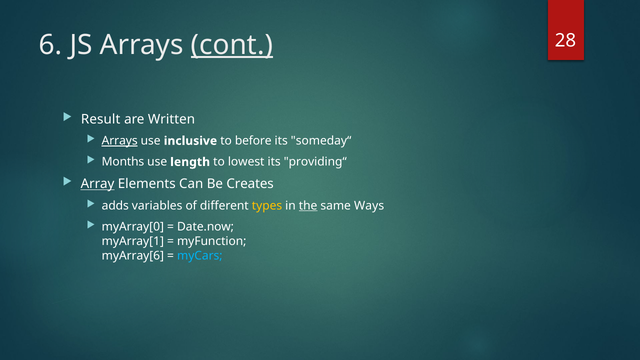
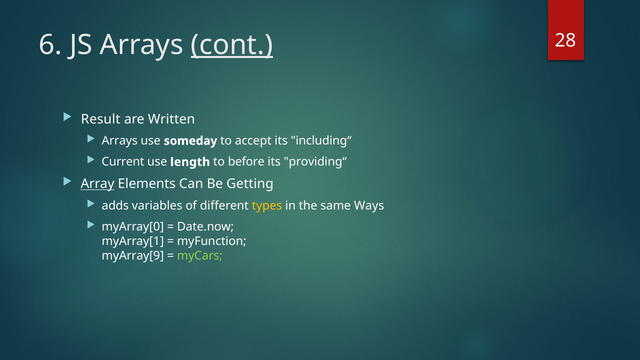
Arrays underline: present -> none (120, 141)
inclusive: inclusive -> someday (191, 141)
before: before -> accept (253, 141)
someday“: someday“ -> including“ (321, 141)
Months: Months -> Current (123, 162)
lowest: lowest -> before (246, 162)
Creates: Creates -> Getting (250, 184)
the underline: present -> none (308, 206)
myArray[6: myArray[6 -> myArray[9 (133, 256)
myCars colour: light blue -> light green (200, 256)
